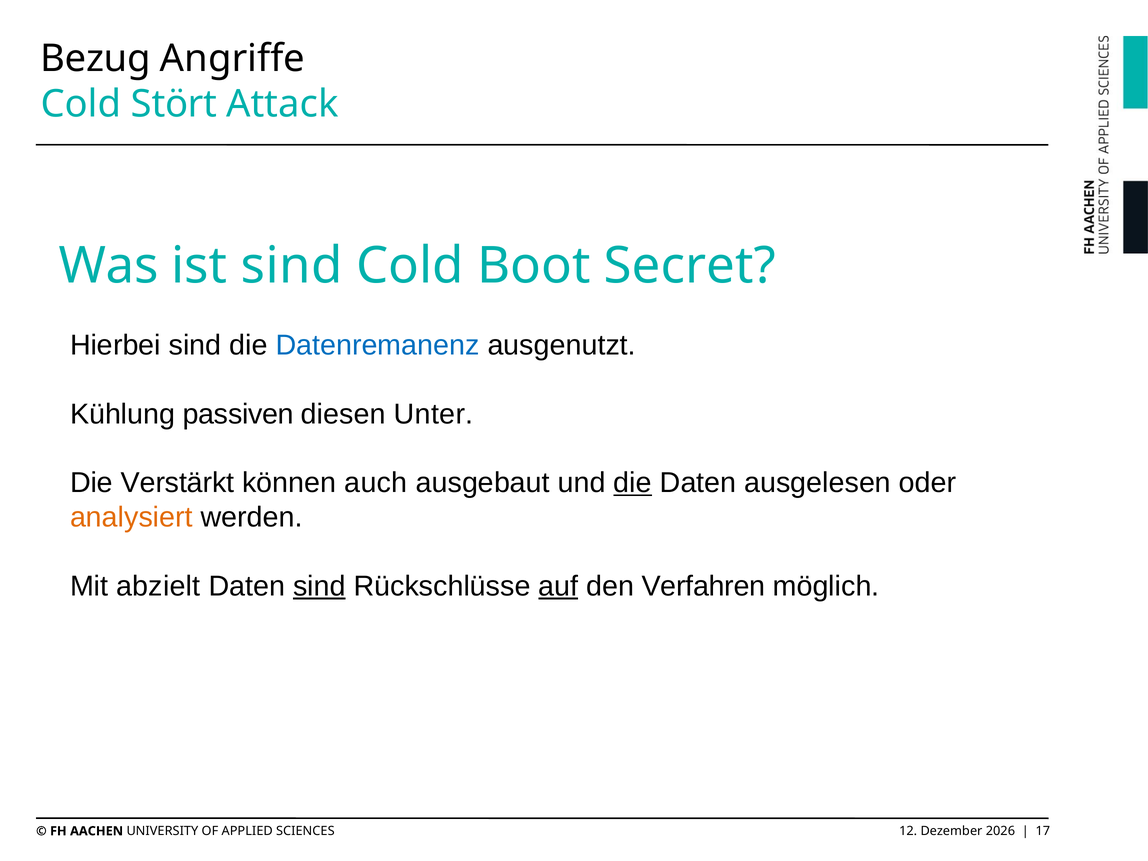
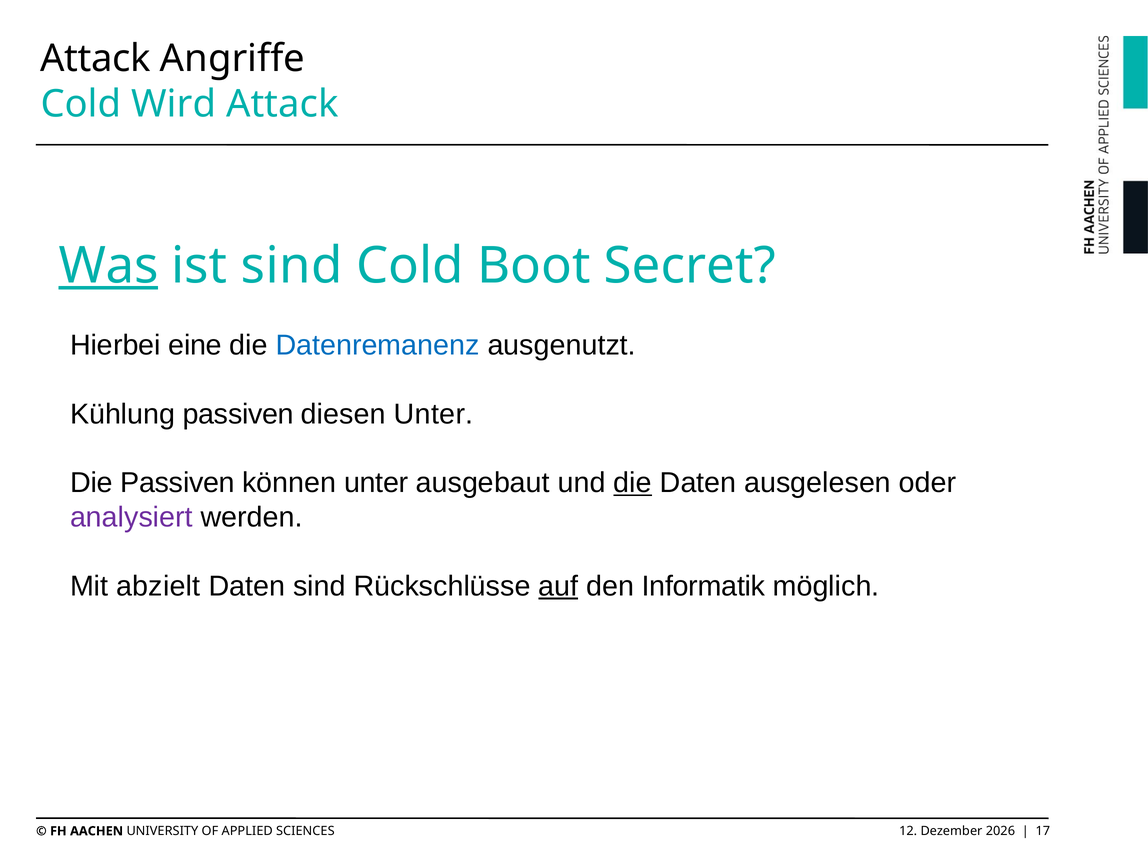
Bezug: Bezug -> Attack (96, 58)
Stört: Stört -> Wird (174, 104)
Was underline: none -> present (109, 266)
Hierbei sind: sind -> eine (195, 345)
Die Verstärkt: Verstärkt -> Passiven (178, 483)
können auch: auch -> unter (376, 483)
analysiert colour: orange -> purple (131, 517)
sind underline: present -> none (319, 586)
Verfahren: Verfahren -> Informatik (703, 586)
